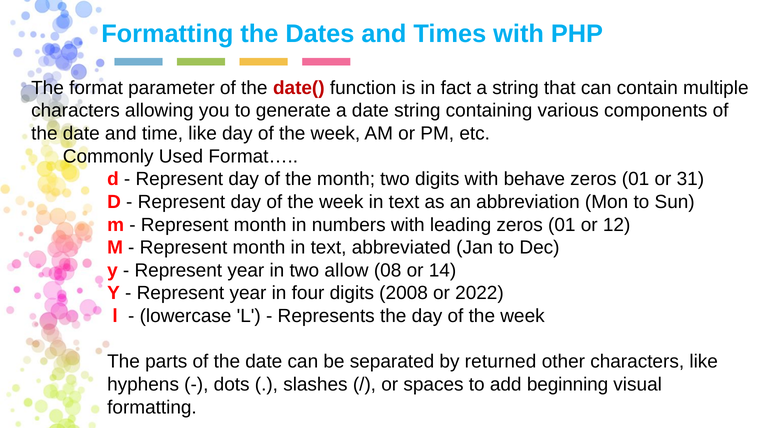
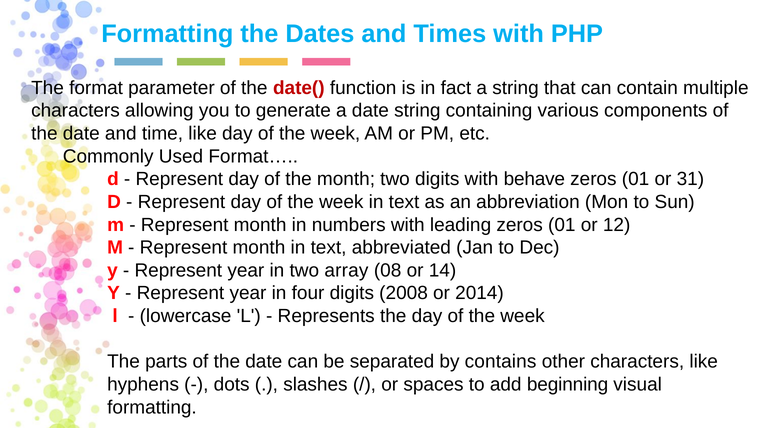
allow: allow -> array (346, 270)
2022: 2022 -> 2014 (479, 293)
returned: returned -> contains (501, 361)
